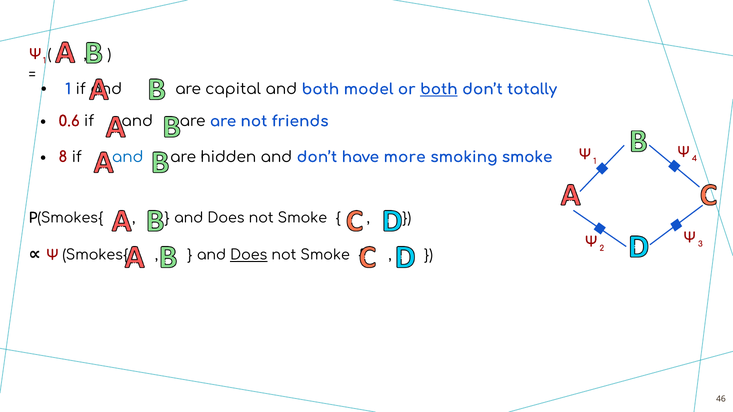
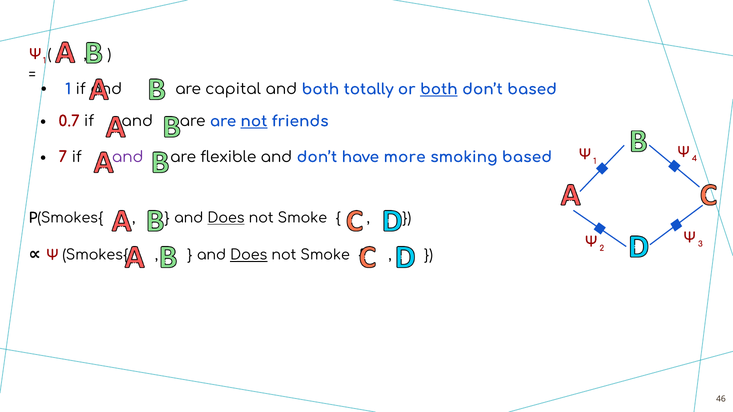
model: model -> totally (369, 89)
don’t totally: totally -> based (532, 89)
0.6: 0.6 -> 0.7 (69, 121)
not underline: none -> present (254, 121)
8: 8 -> 7 (63, 157)
and colour: blue -> purple (128, 157)
hidden: hidden -> flexible (228, 157)
smoking smoke: smoke -> based (527, 157)
Does underline: none -> present (226, 218)
